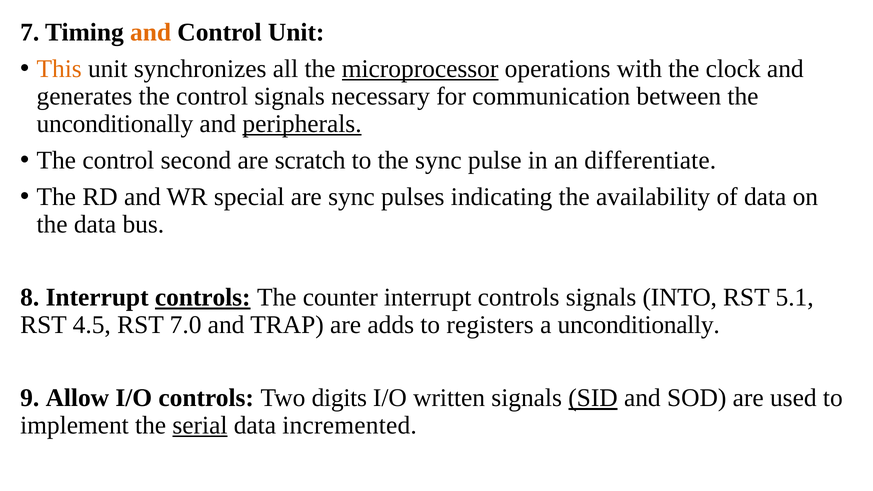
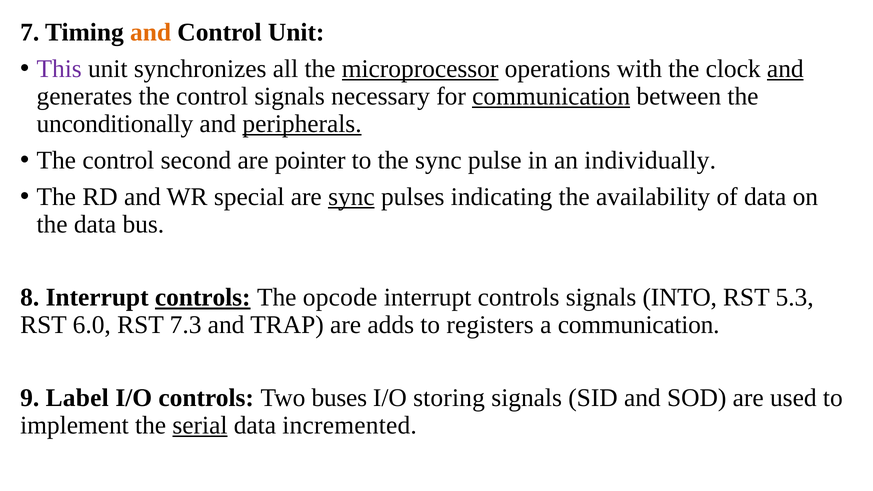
This colour: orange -> purple (59, 69)
and underline: none -> present (785, 69)
communication underline: none -> present (551, 96)
scratch: scratch -> pointer (310, 160)
differentiate: differentiate -> individually (650, 160)
sync underline: none -> present (351, 197)
counter: counter -> opcode (340, 298)
5.1: 5.1 -> 5.3 (795, 298)
4.5: 4.5 -> 6.0 (92, 325)
7.0: 7.0 -> 7.3 (186, 325)
a unconditionally: unconditionally -> communication (639, 325)
Allow: Allow -> Label (77, 398)
digits: digits -> buses (339, 398)
written: written -> storing (449, 398)
SID underline: present -> none (593, 398)
